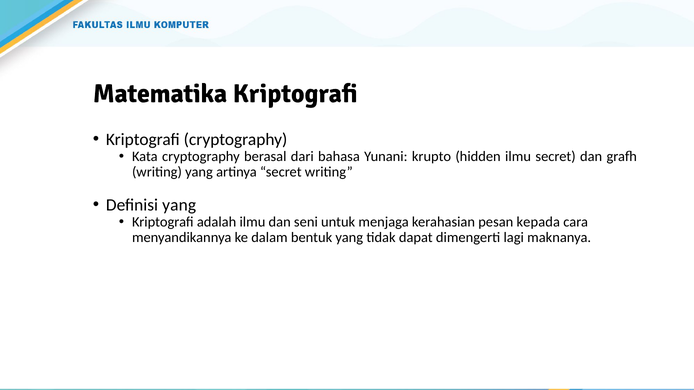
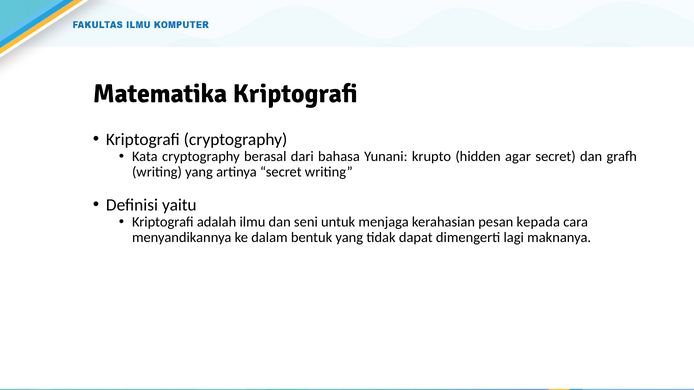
hidden ilmu: ilmu -> agar (518, 157)
Definisi yang: yang -> yaitu (179, 205)
